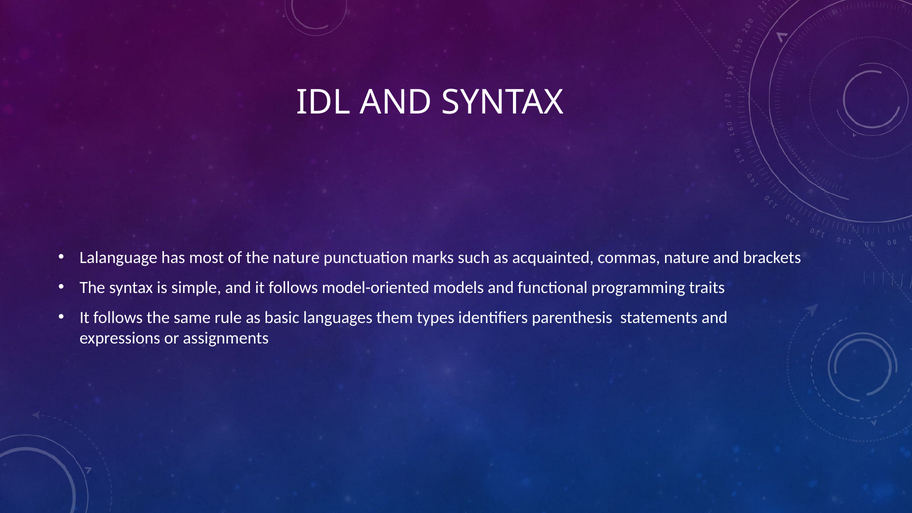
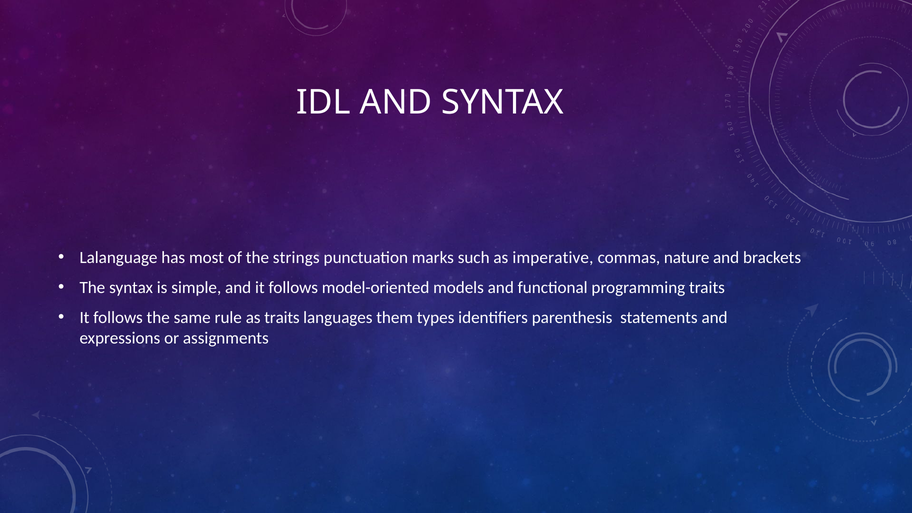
the nature: nature -> strings (296, 258)
acquainted: acquainted -> imperative (553, 258)
as basic: basic -> traits (282, 318)
